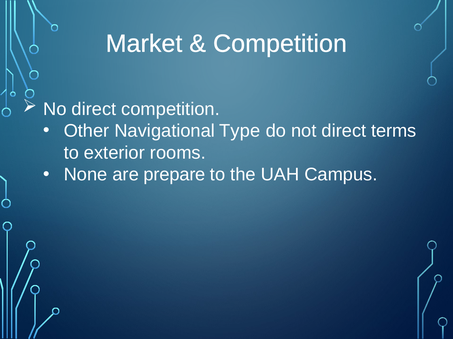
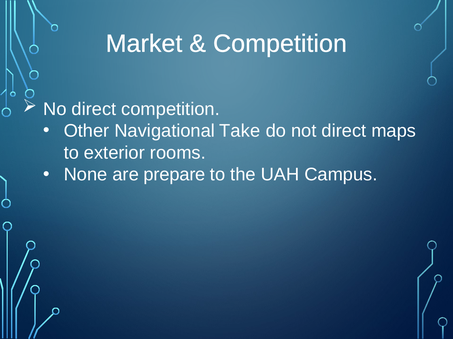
Type: Type -> Take (240, 131)
terms: terms -> maps (394, 131)
